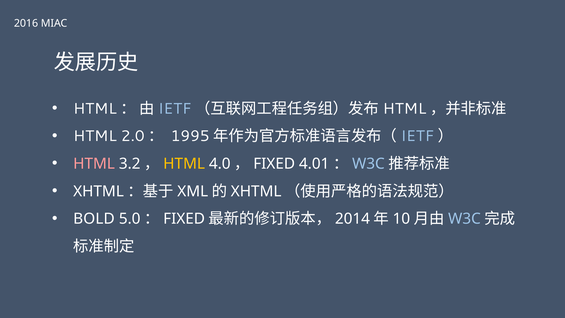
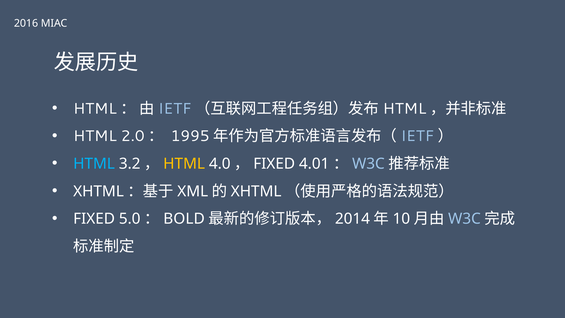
HTML colour: pink -> light blue (94, 164)
BOLD: BOLD -> FIXED (94, 219)
FIXED: FIXED -> BOLD (184, 219)
